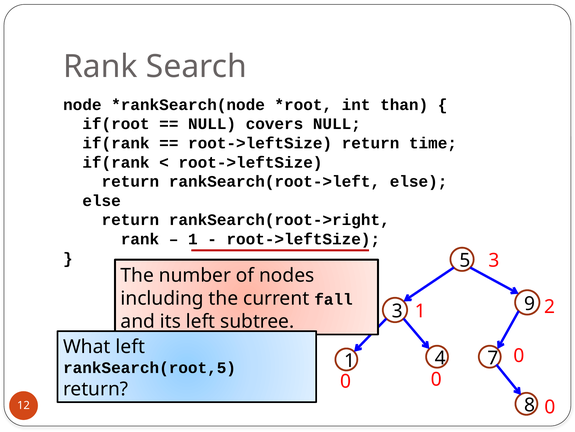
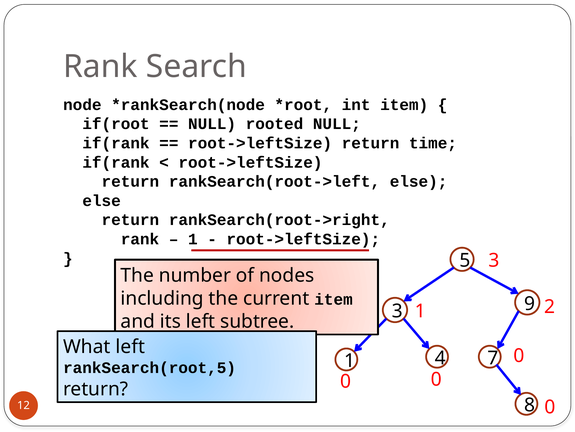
int than: than -> item (404, 105)
covers: covers -> rooted (274, 124)
fall: fall -> item (334, 299)
